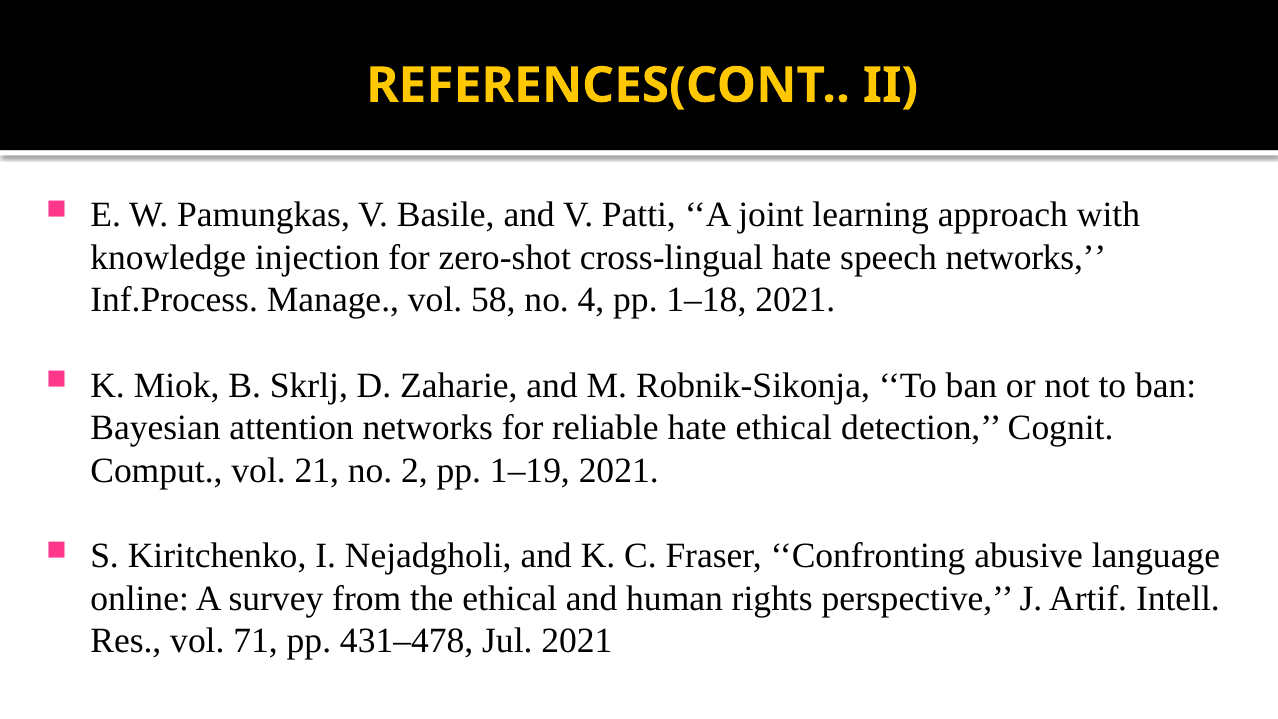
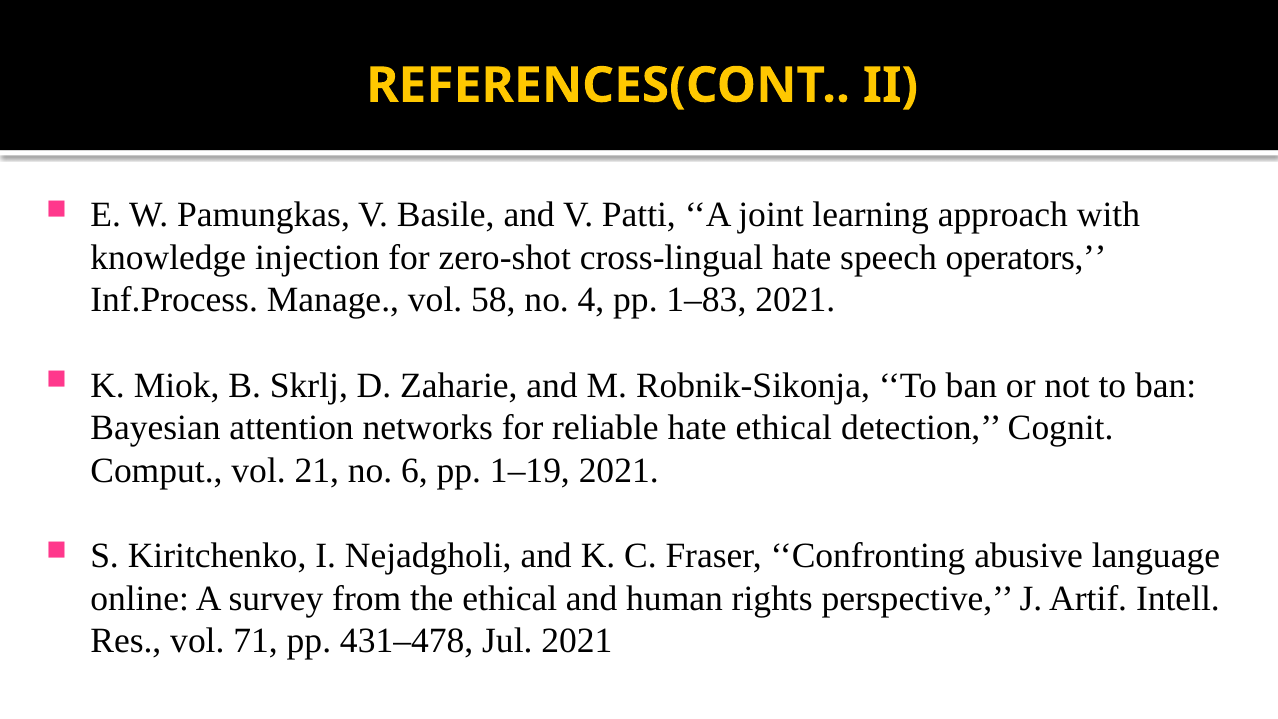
speech networks: networks -> operators (1026, 258)
1–18: 1–18 -> 1–83 (706, 300)
2: 2 -> 6 (414, 471)
